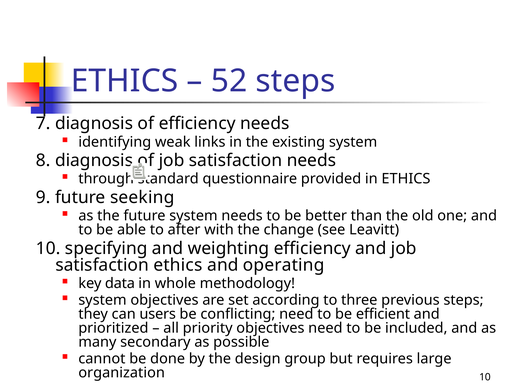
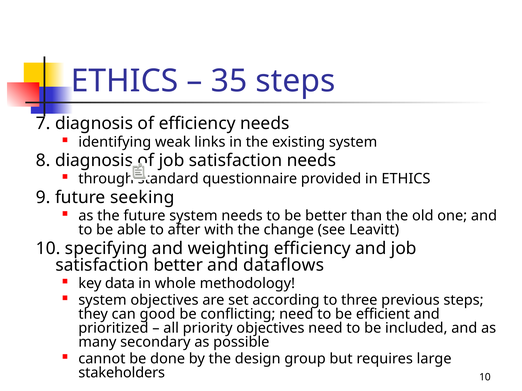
52: 52 -> 35 (229, 81)
satisfaction ethics: ethics -> better (178, 265)
operating: operating -> dataflows (284, 265)
users: users -> good (158, 315)
organization: organization -> stakeholders (122, 373)
